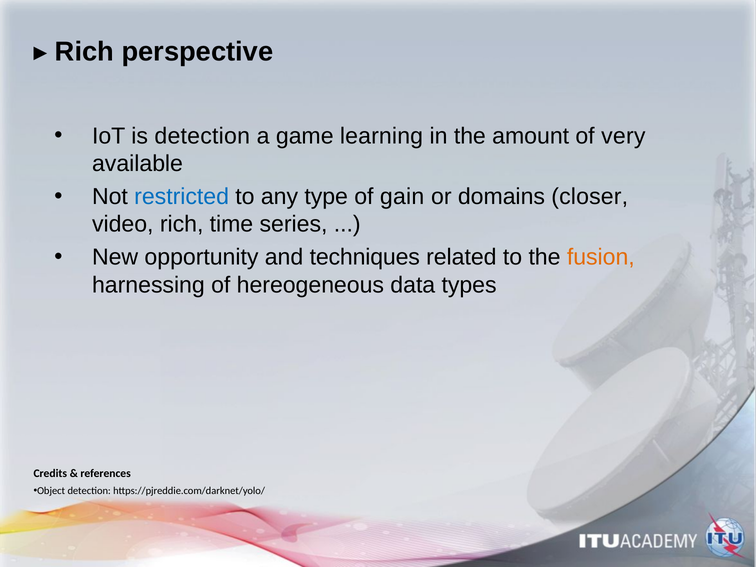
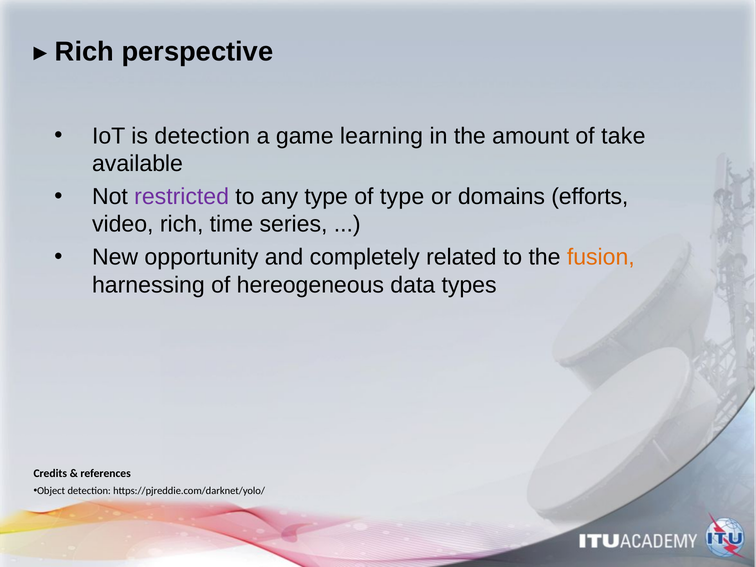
very: very -> take (623, 136)
restricted colour: blue -> purple (182, 197)
of gain: gain -> type (402, 197)
closer: closer -> efforts (590, 197)
techniques: techniques -> completely (365, 257)
